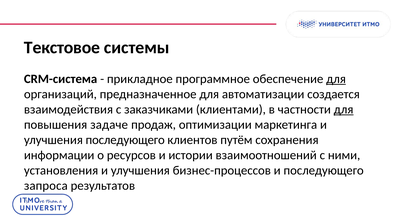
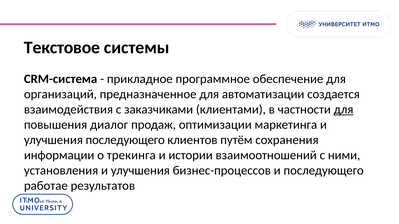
для underline: present -> none (336, 79)
задаче: задаче -> диалог (109, 125)
ресурсов: ресурсов -> трекинга (131, 156)
запроса: запроса -> работае (46, 186)
